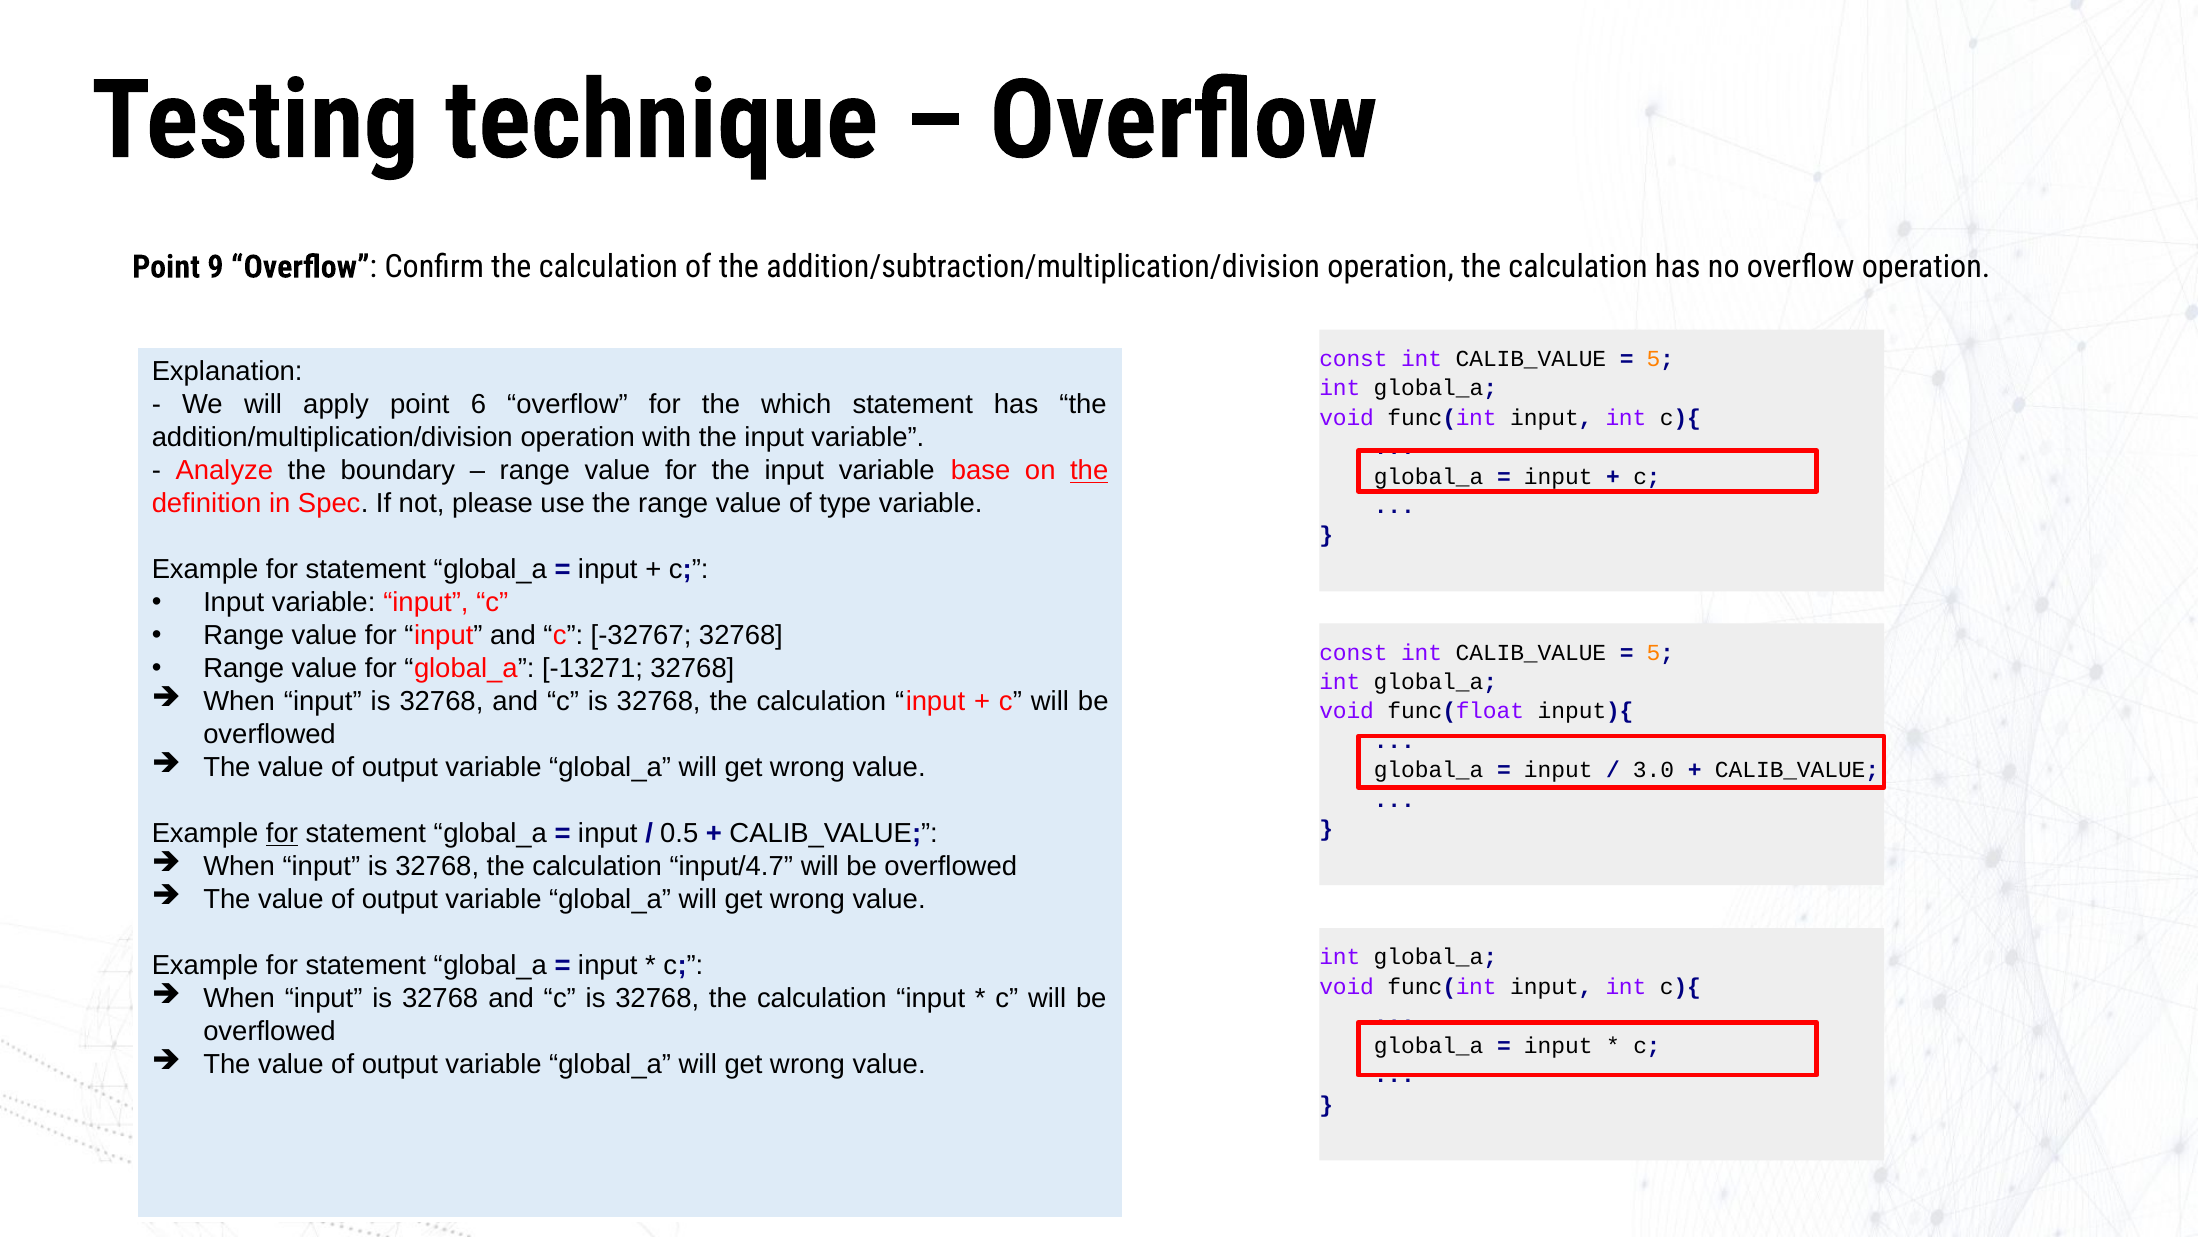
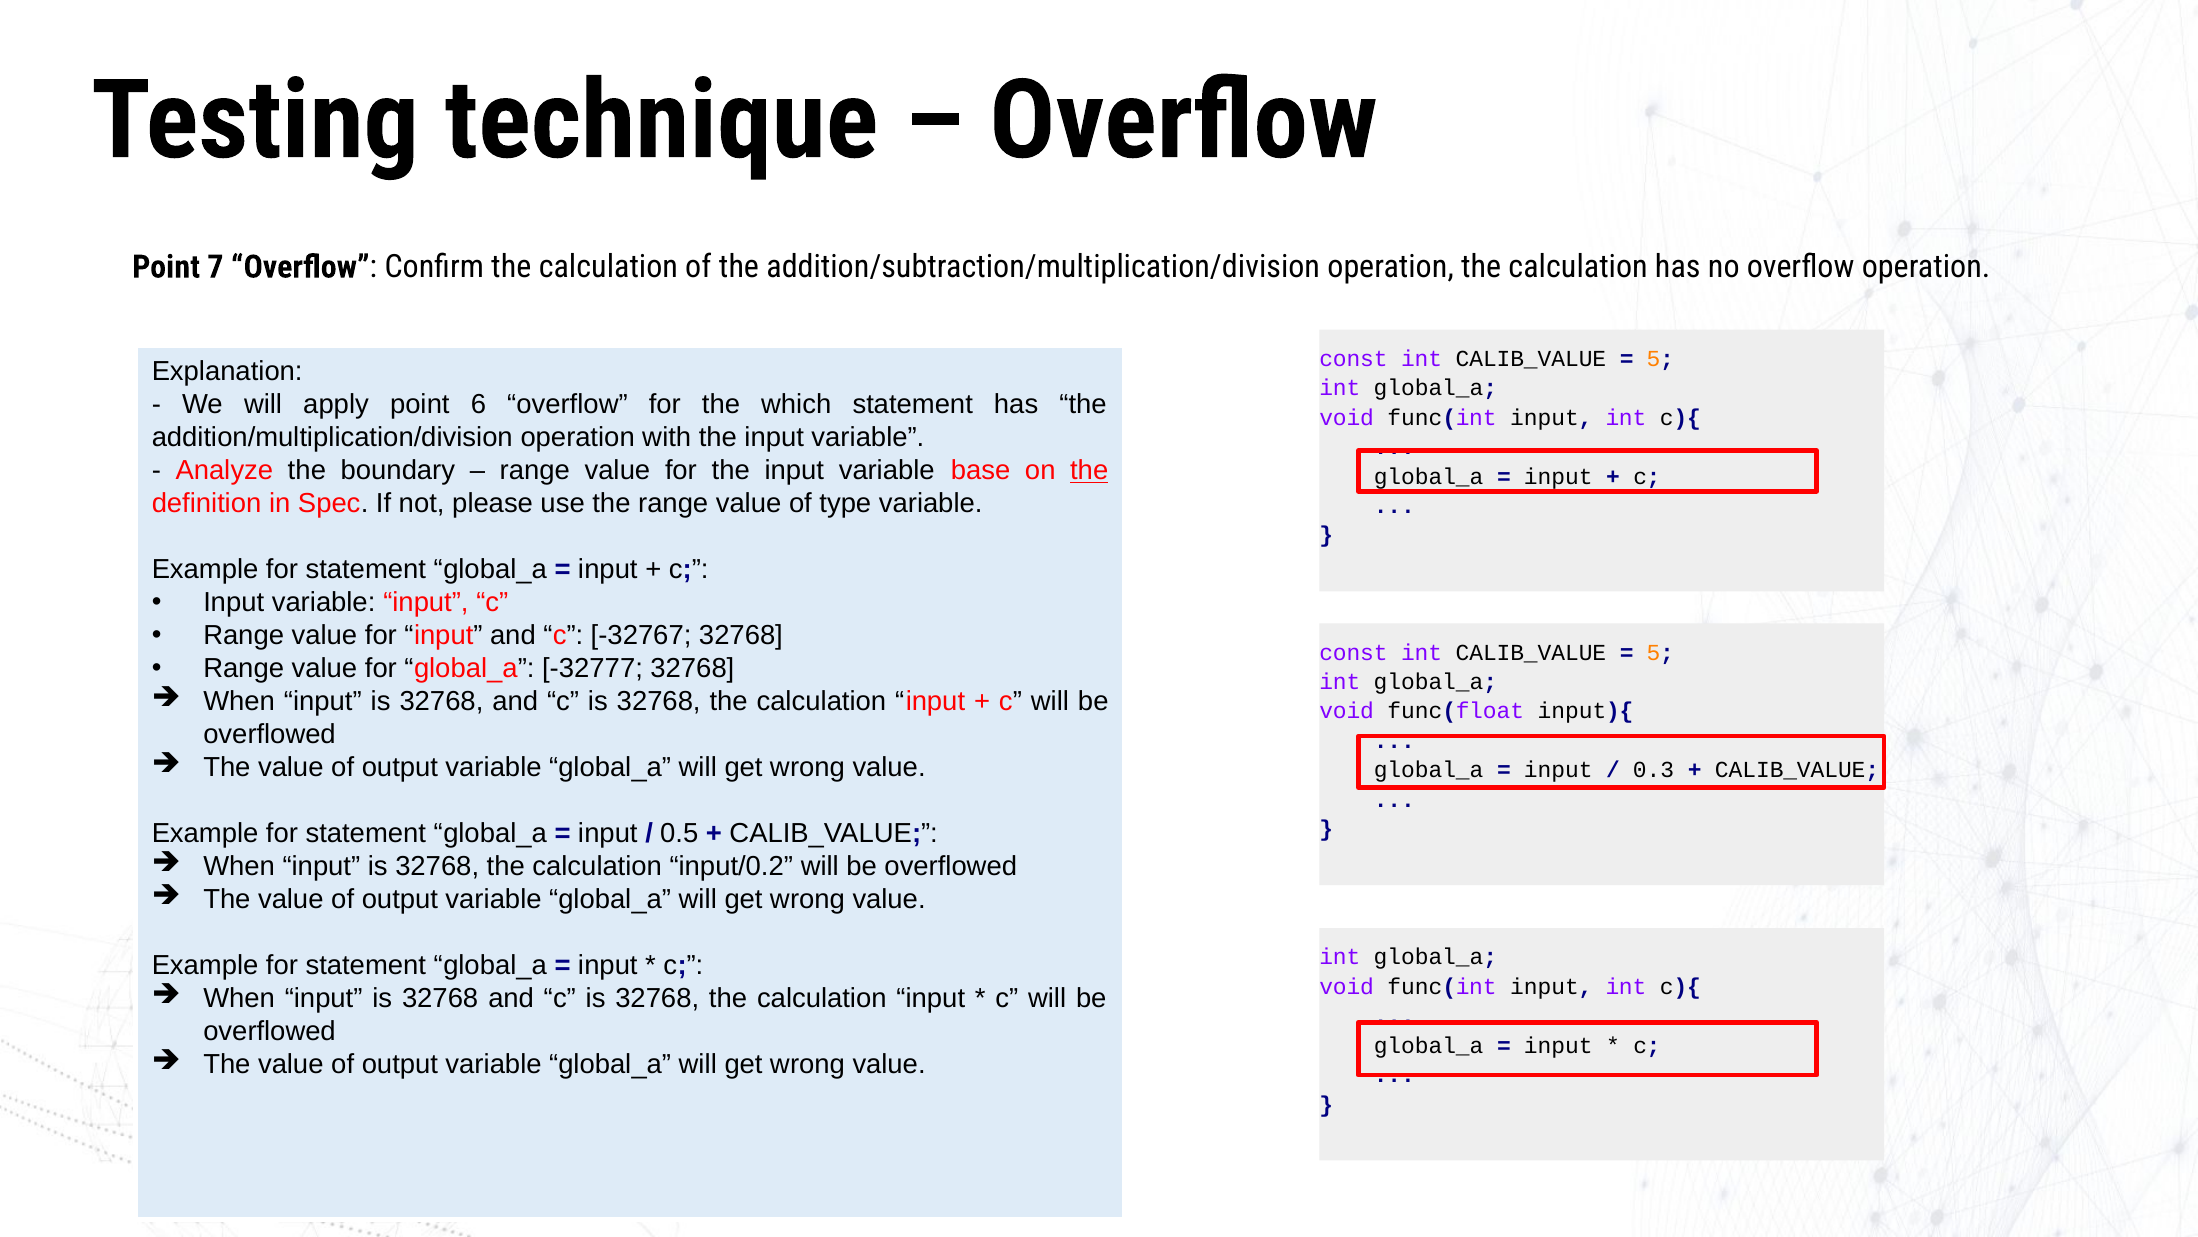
9: 9 -> 7 (215, 267)
-13271: -13271 -> -32777 (592, 668)
3.0: 3.0 -> 0.3 (1654, 770)
for underline: present -> none (282, 833)
input/4.7: input/4.7 -> input/0.2 (731, 866)
